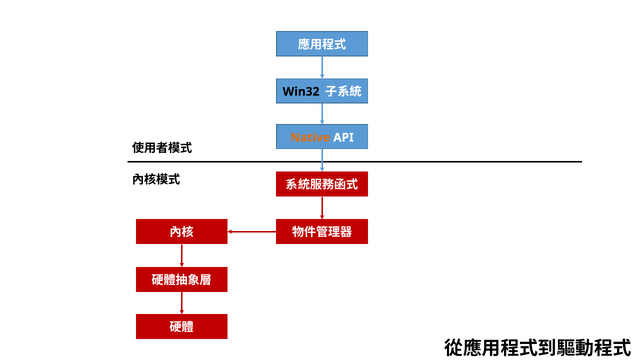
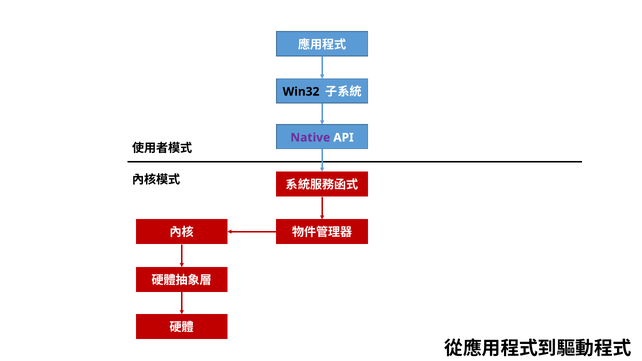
Native colour: orange -> purple (310, 138)
